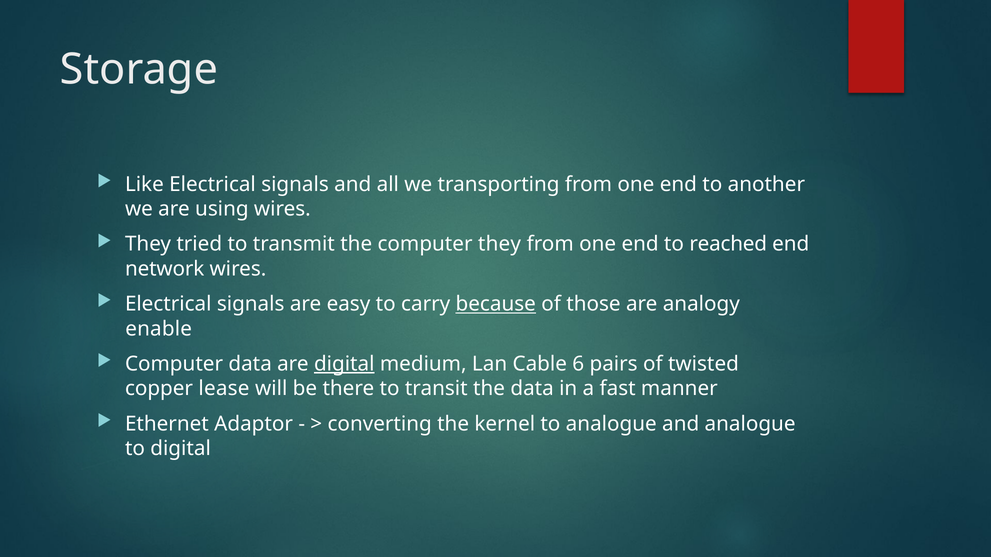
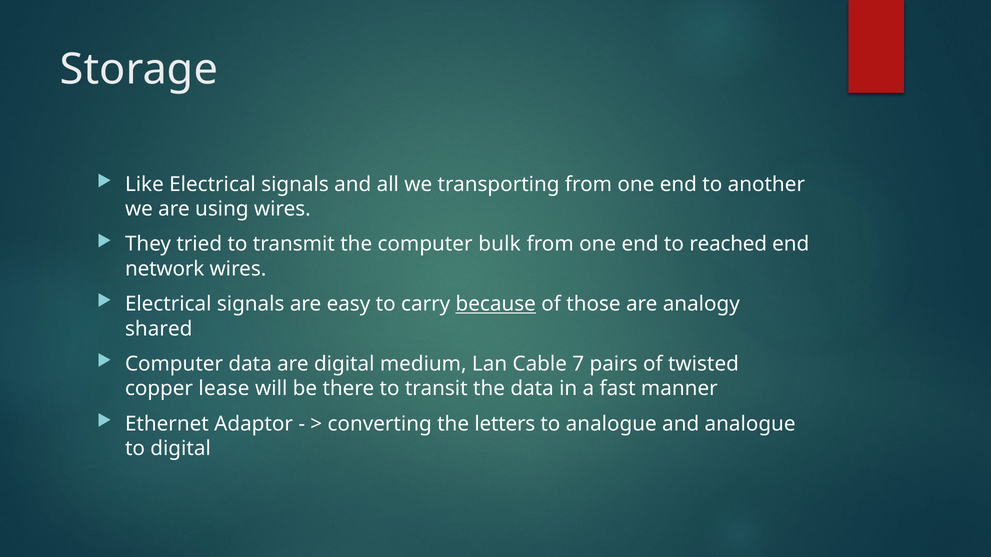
computer they: they -> bulk (499, 244)
enable: enable -> shared (159, 329)
digital underline: present -> none (344, 364)
6: 6 -> 7 (578, 364)
kernel: kernel -> letters (505, 424)
